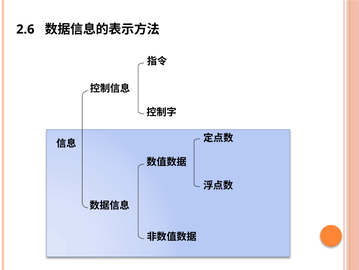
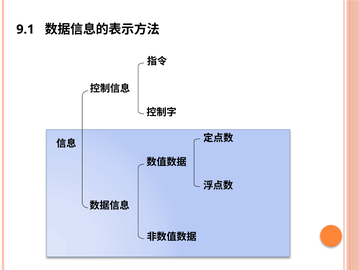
2.6: 2.6 -> 9.1 (25, 29)
